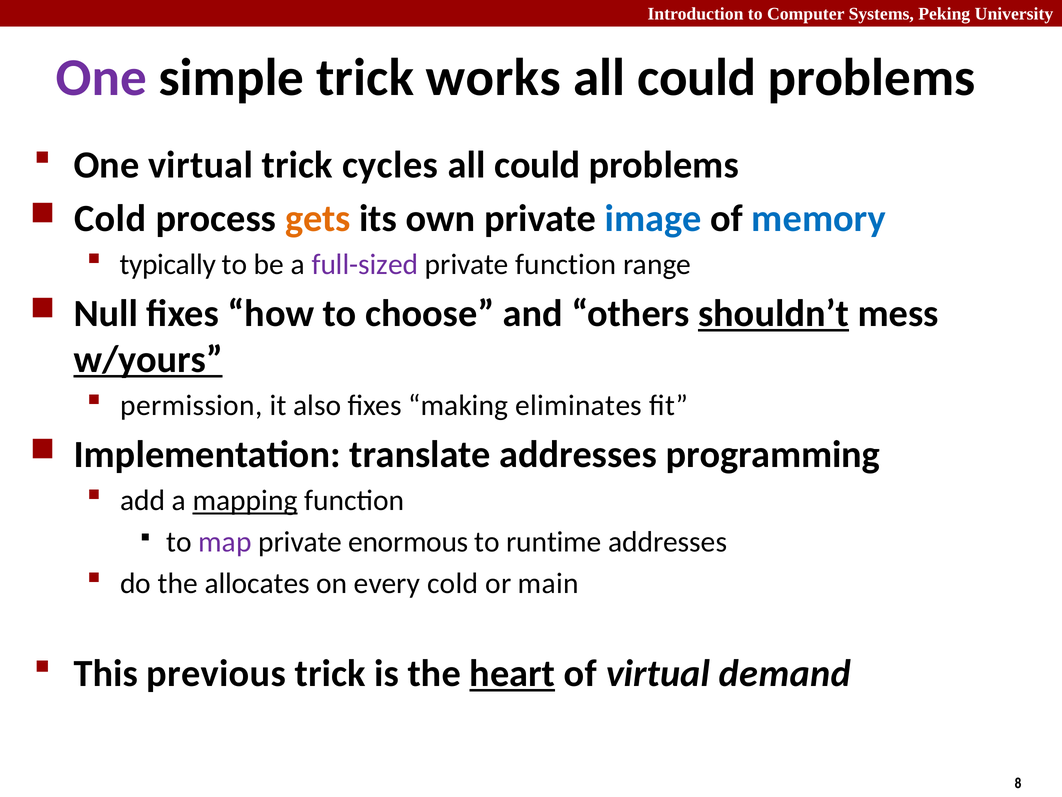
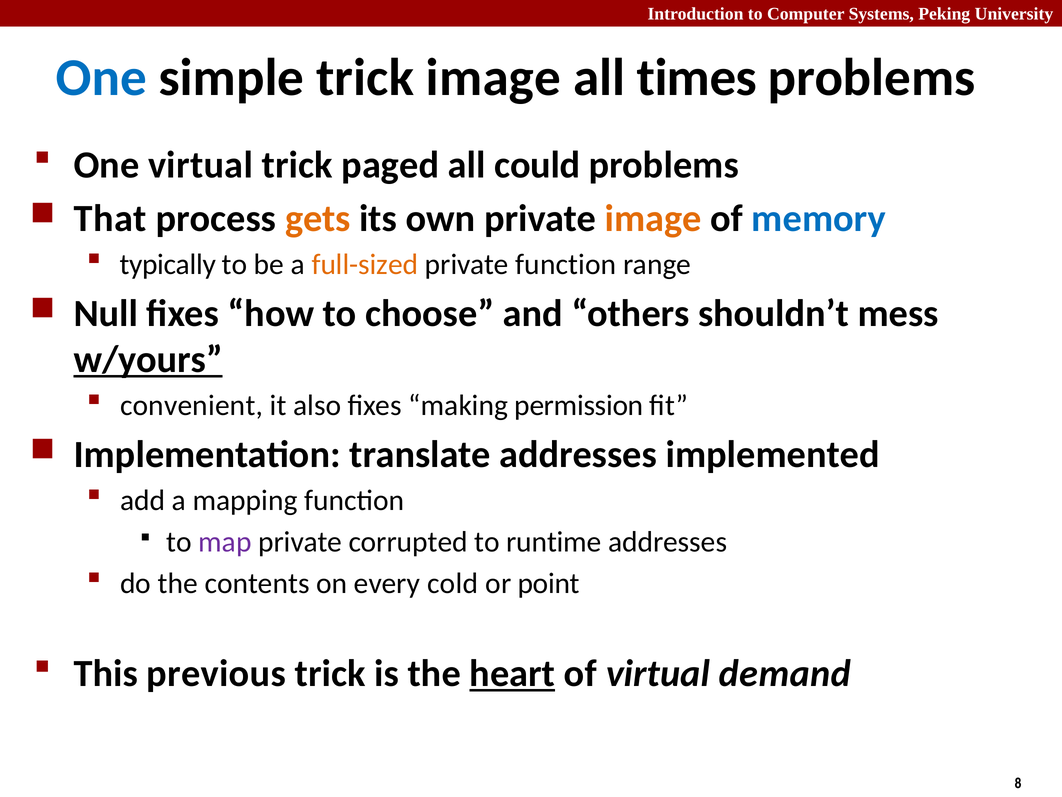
One colour: purple -> blue (101, 78)
trick works: works -> image (493, 78)
could: could -> times (697, 78)
cycles: cycles -> paged (390, 165)
Cold: Cold -> That (110, 219)
image colour: blue -> orange (653, 219)
full-sized colour: purple -> orange (365, 264)
shouldn’t underline: present -> none (774, 313)
permission: permission -> convenient (191, 405)
eliminates: eliminates -> permission (579, 405)
programming: programming -> implemented (773, 454)
mapping underline: present -> none (245, 500)
enormous: enormous -> corrupted (408, 542)
allocates: allocates -> contents (257, 583)
main: main -> point (549, 583)
